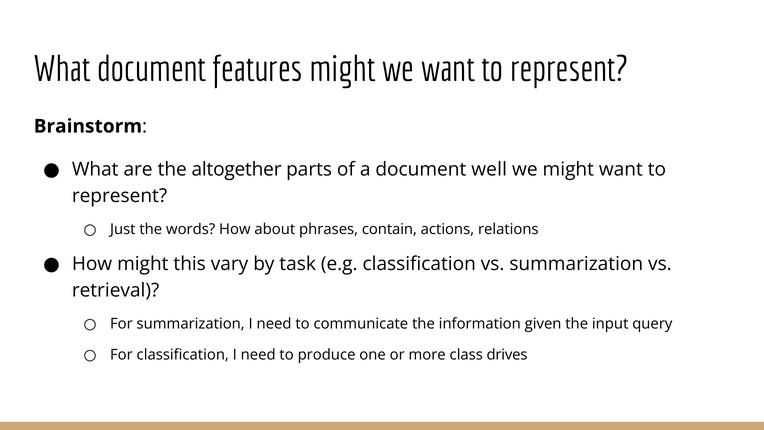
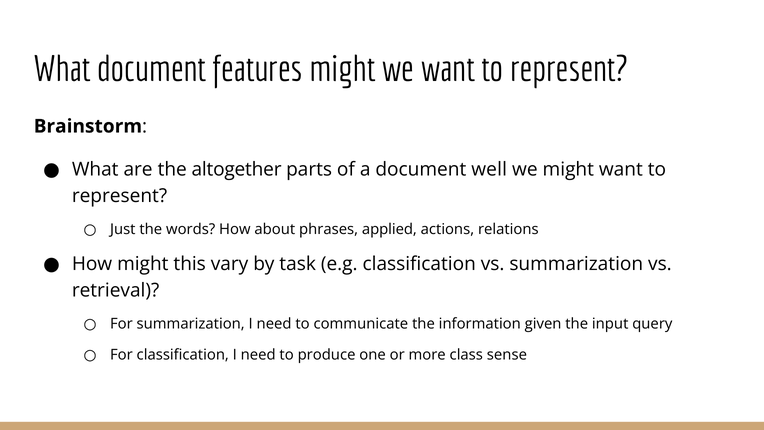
contain: contain -> applied (389, 229)
drives: drives -> sense (507, 355)
